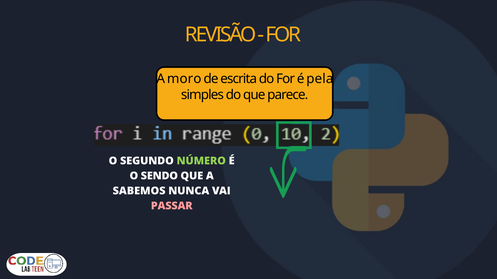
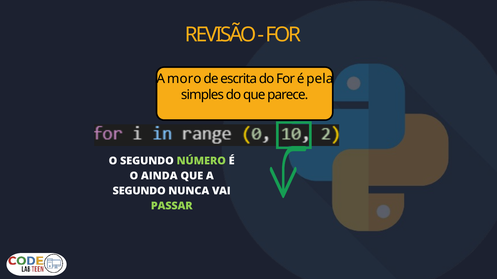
SENDO: SENDO -> AINDA (159, 176)
SABEMOS: SABEMOS -> SEGUNDO (139, 191)
PASSAR colour: pink -> light green (172, 206)
